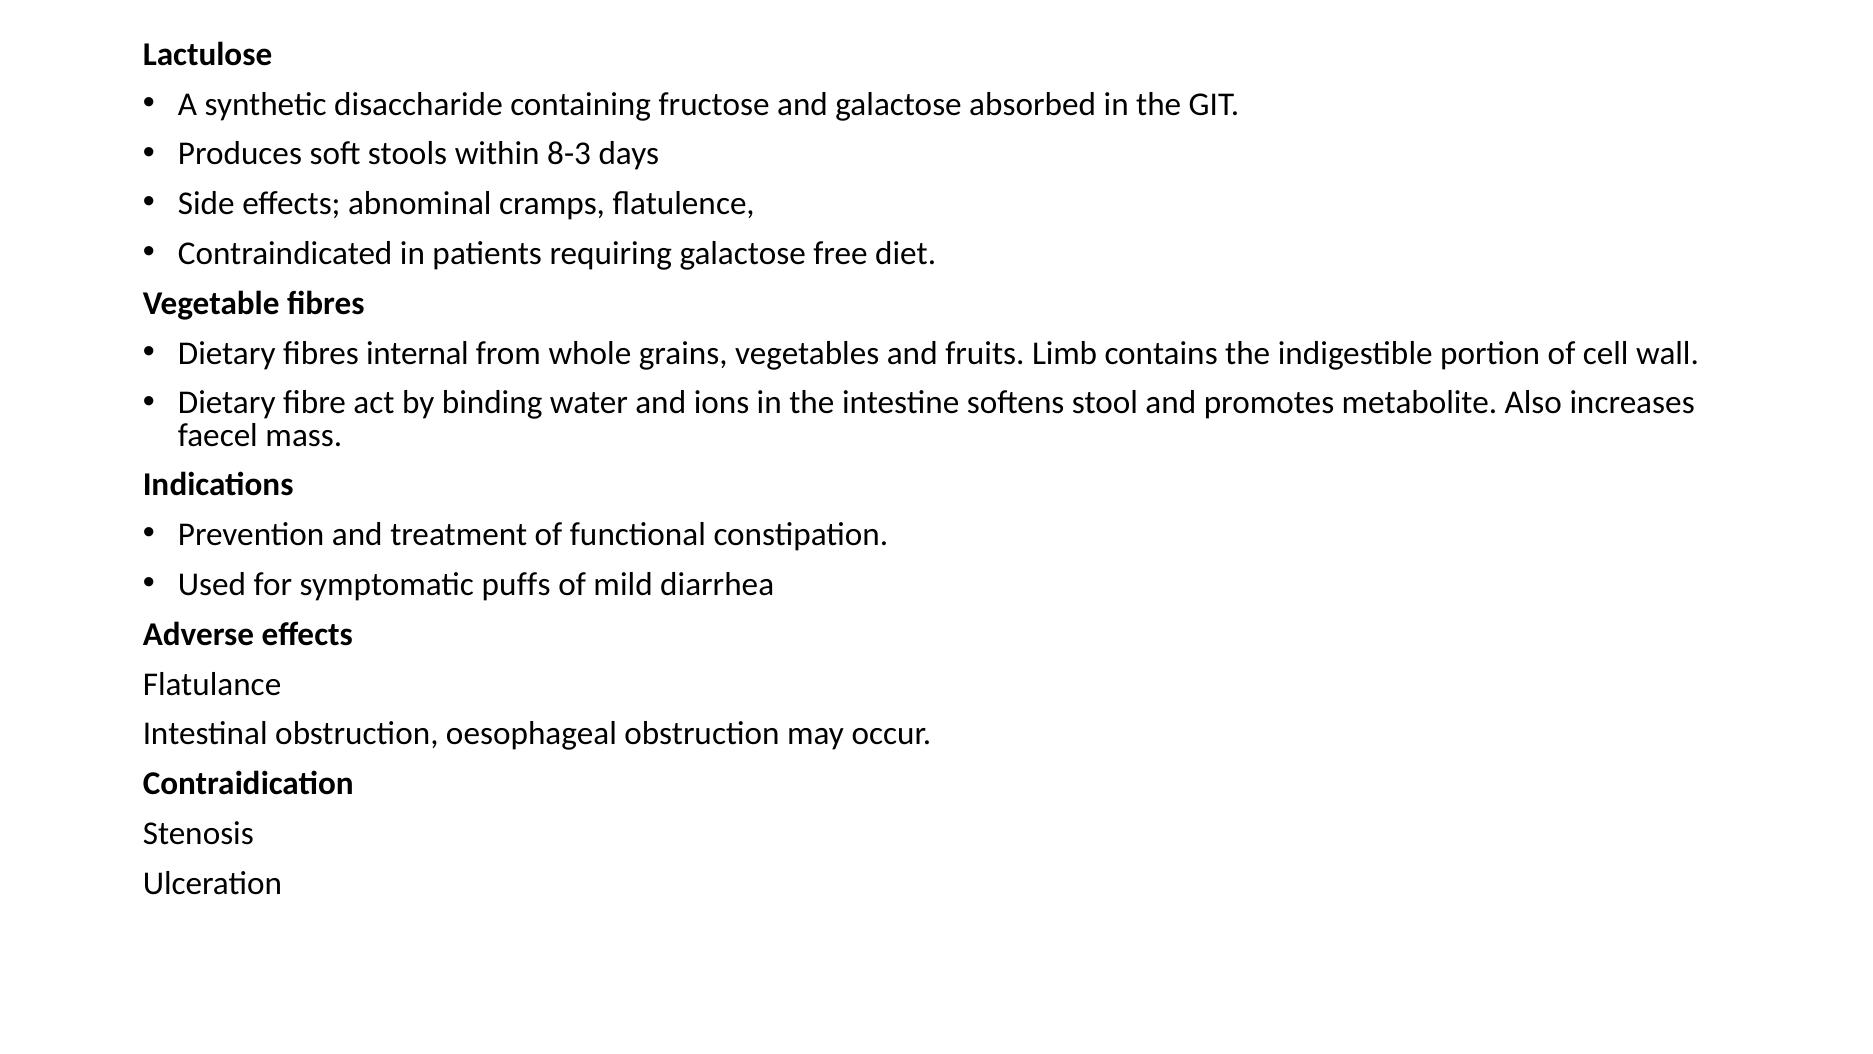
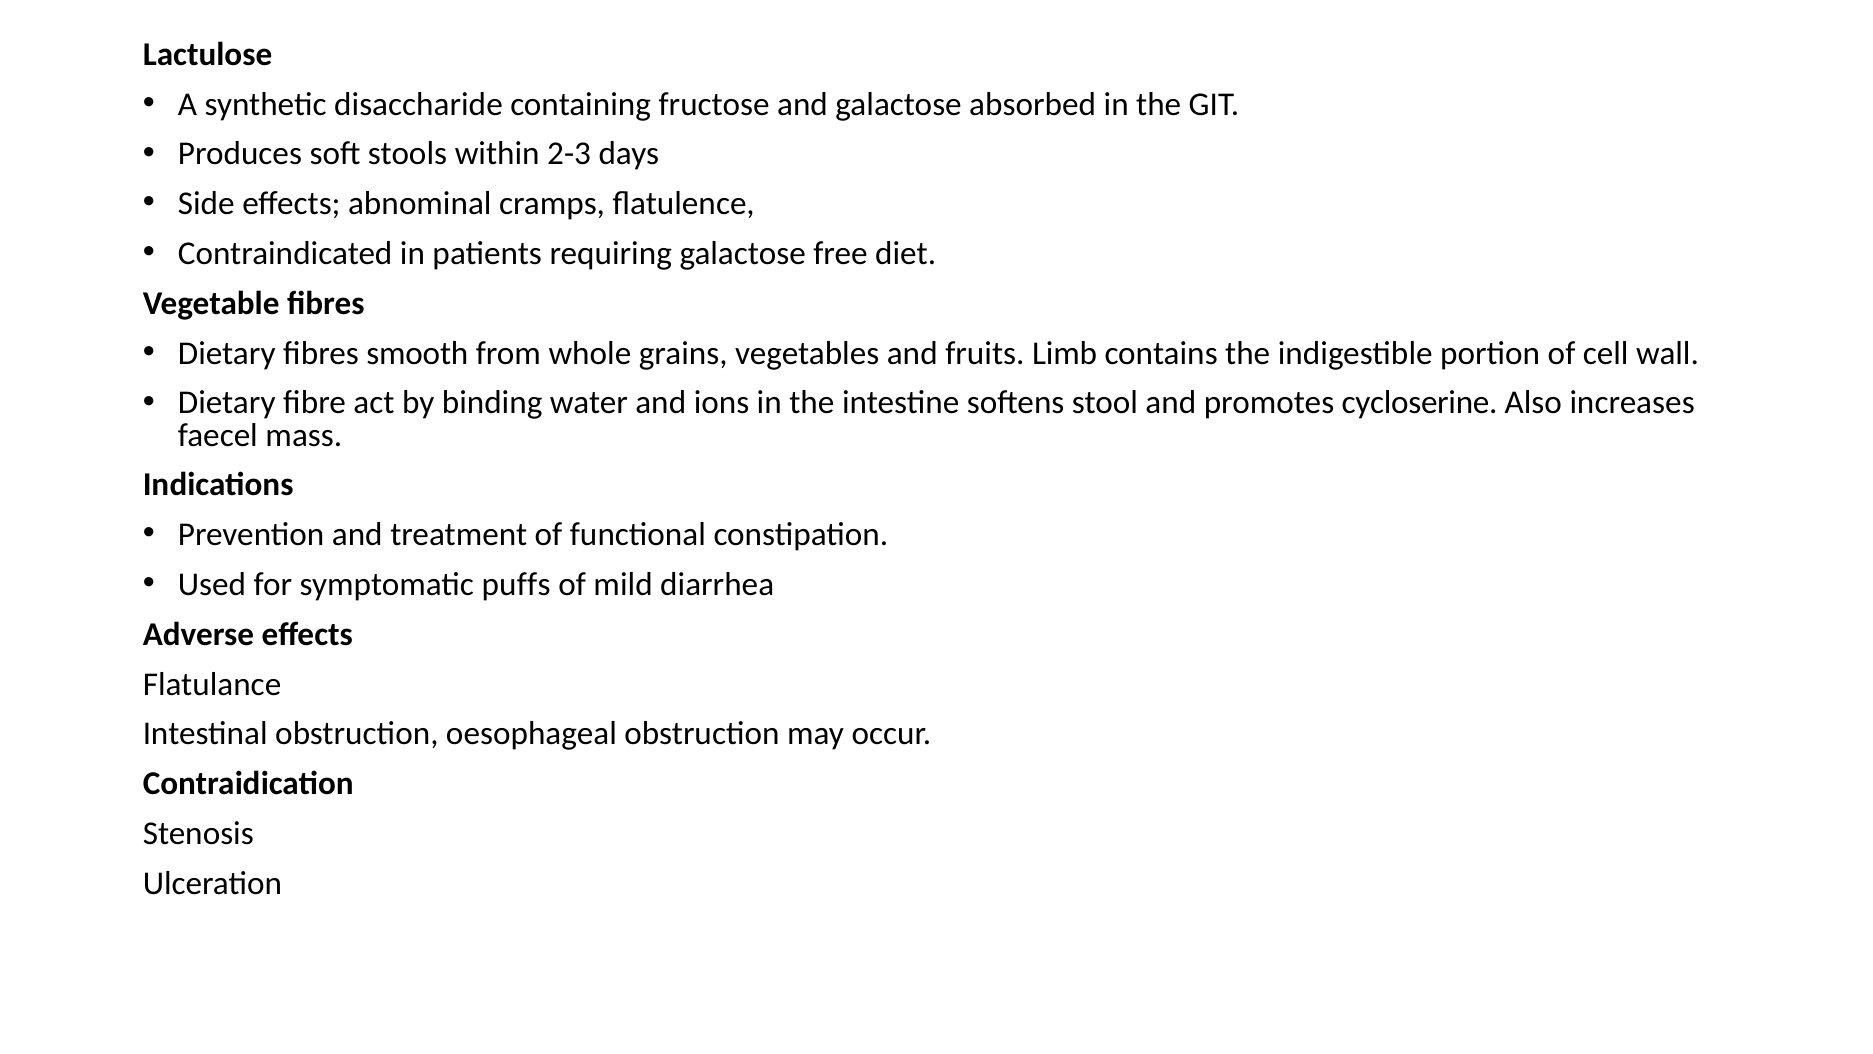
8-3: 8-3 -> 2-3 (569, 154)
internal: internal -> smooth (417, 353)
metabolite: metabolite -> cycloserine (1420, 403)
